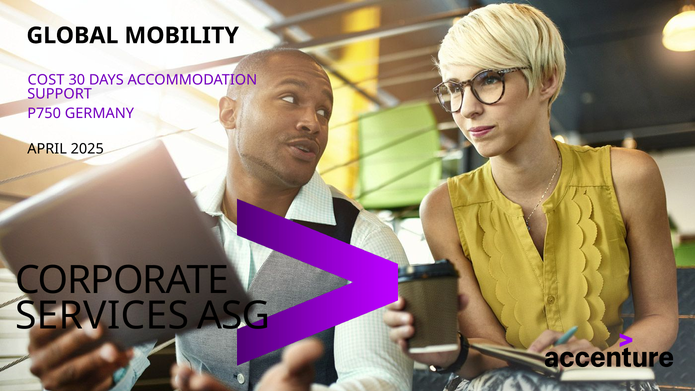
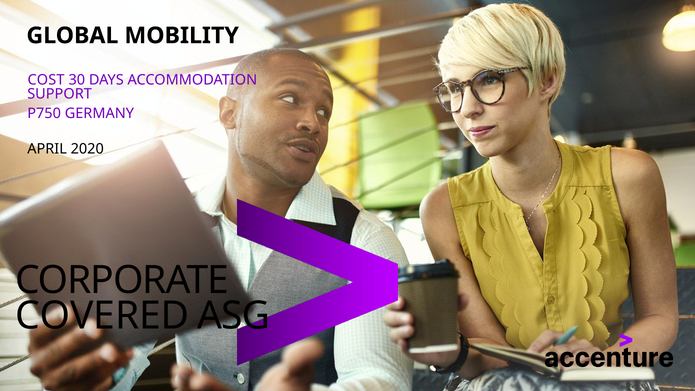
2025: 2025 -> 2020 (87, 149)
SERVICES: SERVICES -> COVERED (102, 316)
